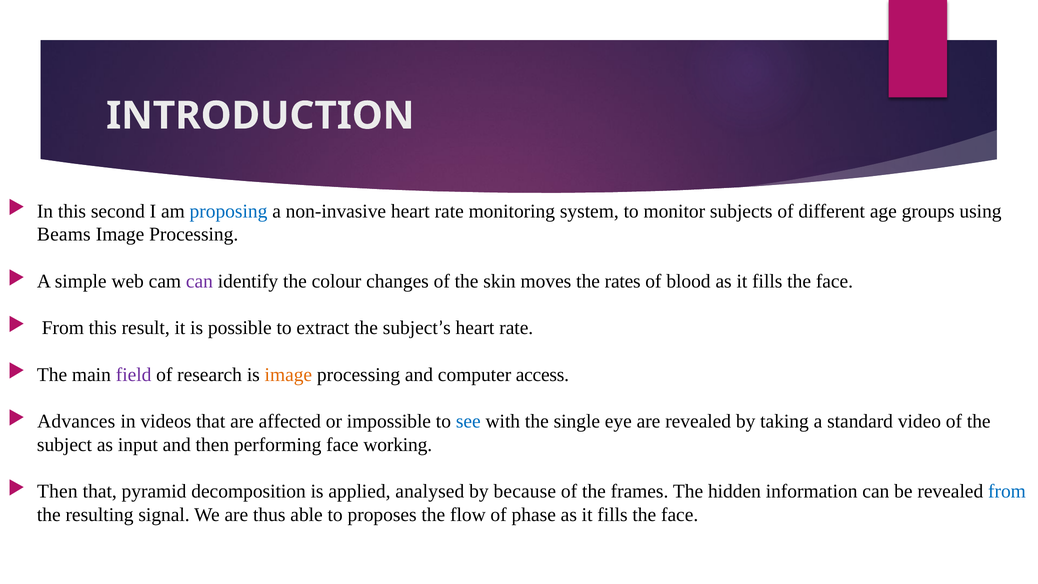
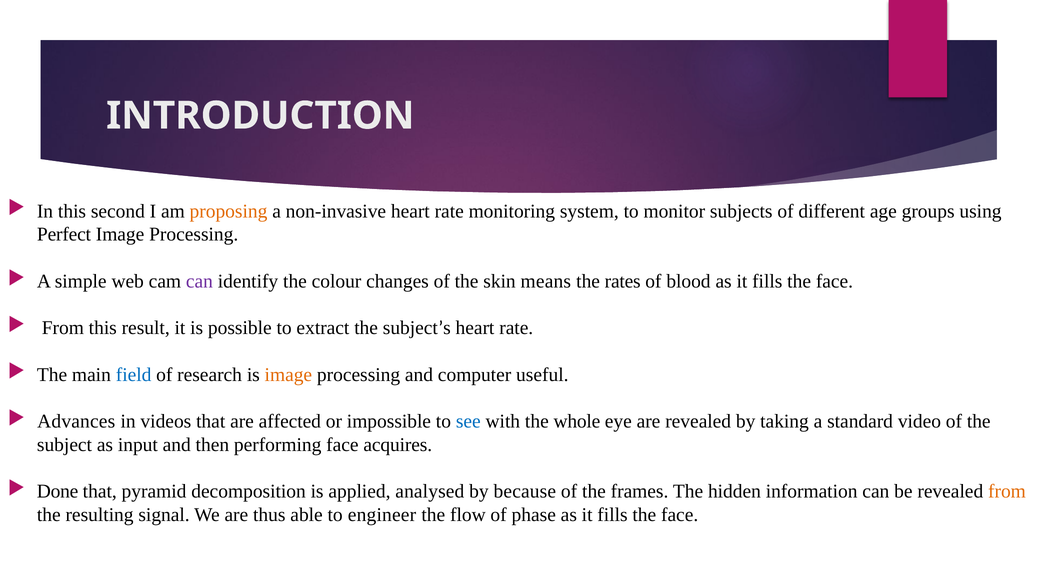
proposing colour: blue -> orange (228, 211)
Beams: Beams -> Perfect (64, 235)
moves: moves -> means (546, 281)
field colour: purple -> blue (134, 375)
access: access -> useful (542, 375)
single: single -> whole (577, 421)
working: working -> acquires (398, 445)
Then: Then -> Done (58, 491)
from colour: blue -> orange (1007, 491)
proposes: proposes -> engineer (382, 515)
